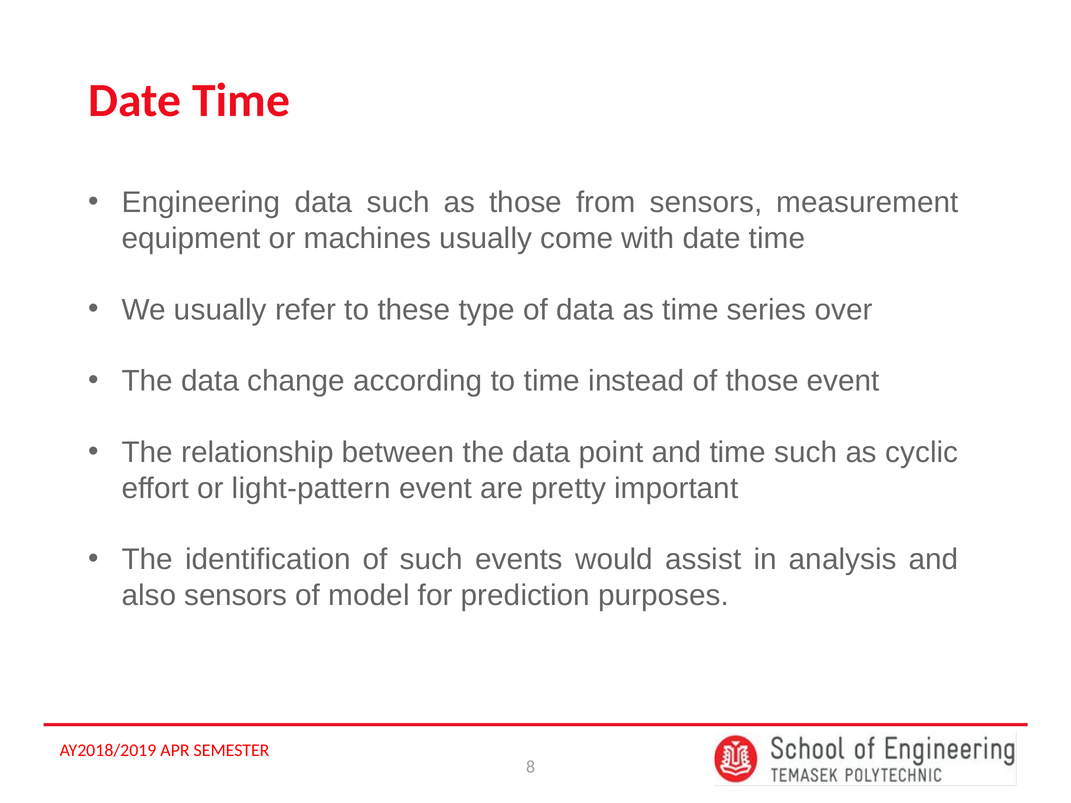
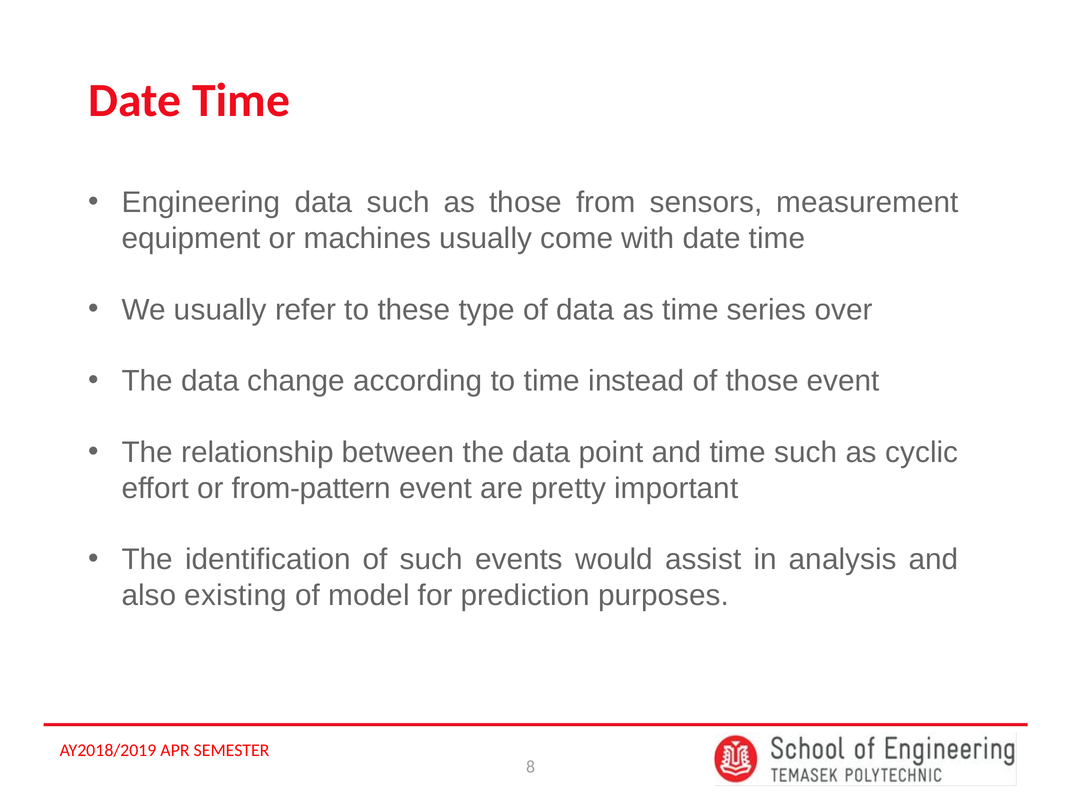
light-pattern: light-pattern -> from-pattern (311, 488)
also sensors: sensors -> existing (236, 596)
